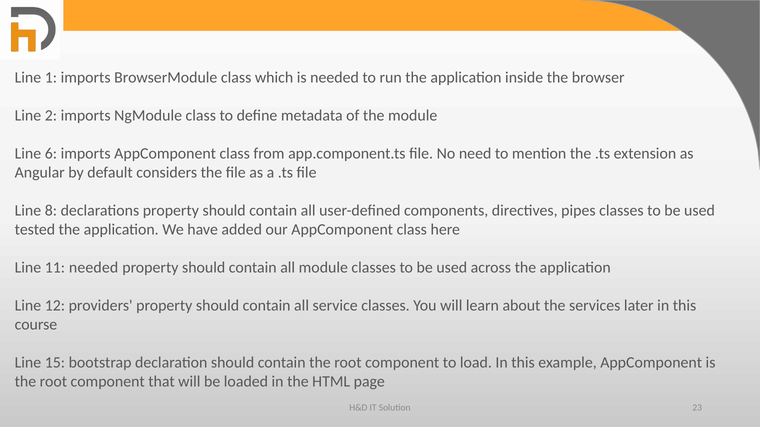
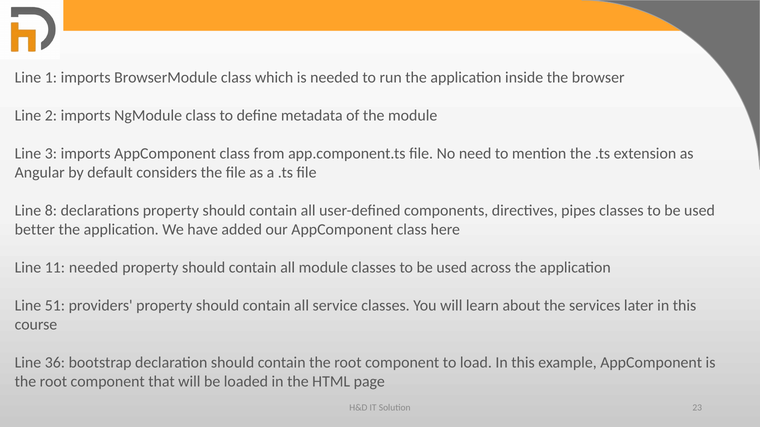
6: 6 -> 3 (51, 154)
tested: tested -> better (35, 230)
12: 12 -> 51 (55, 306)
15: 15 -> 36 (55, 363)
